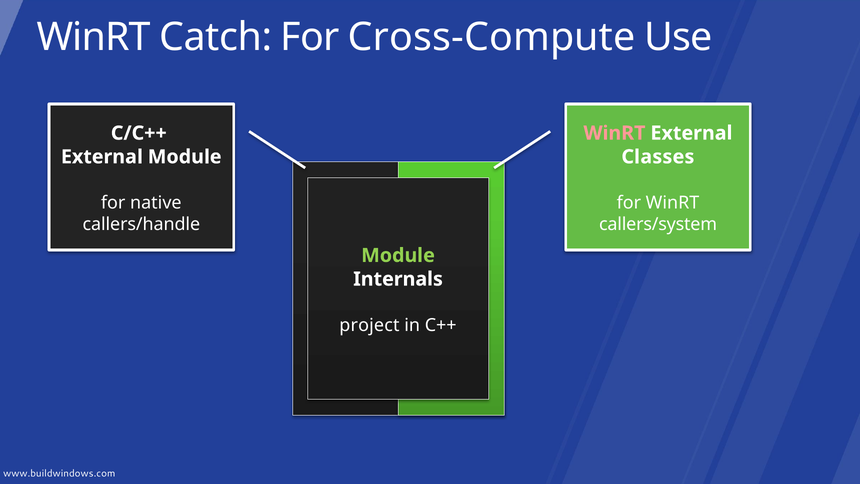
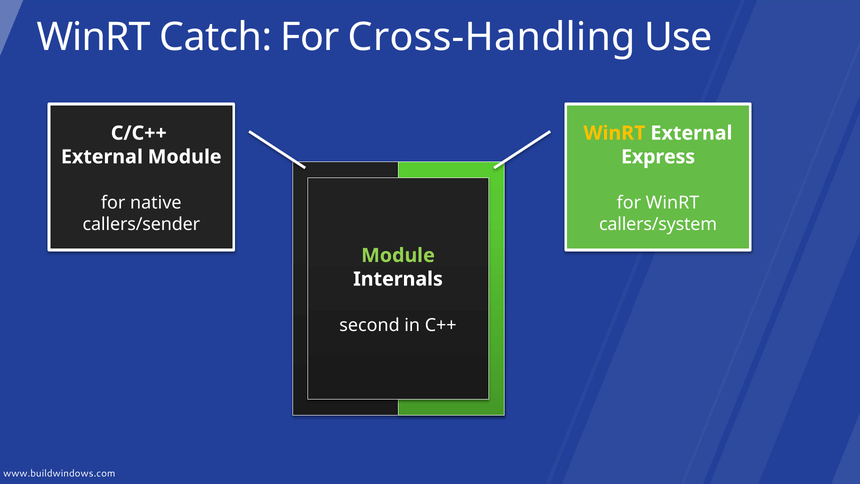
Cross-Compute: Cross-Compute -> Cross-Handling (492, 37)
WinRT colour: pink -> yellow (614, 133)
Classes: Classes -> Express (658, 157)
callers/handle: callers/handle -> callers/sender (141, 224)
project: project -> second (370, 325)
